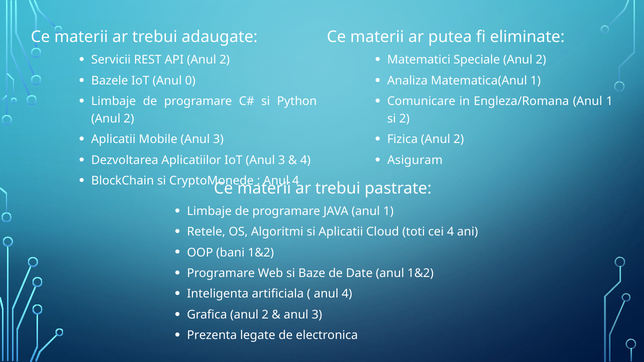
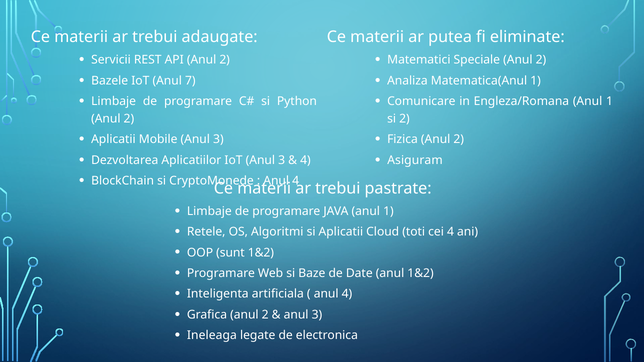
0: 0 -> 7 (190, 81)
bani: bani -> sunt (230, 253)
Prezenta: Prezenta -> Ineleaga (212, 336)
